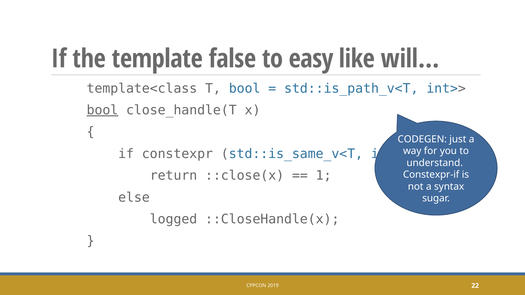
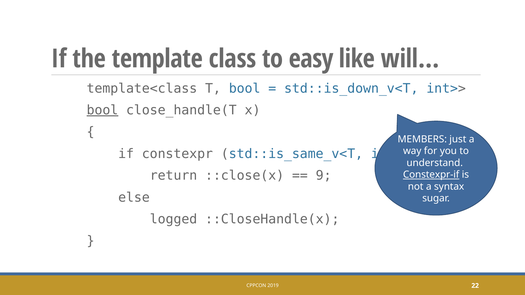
false: false -> class (233, 59)
std::is_path_v<T: std::is_path_v<T -> std::is_down_v<T (351, 88)
CODEGEN: CODEGEN -> MEMBERS (422, 139)
1: 1 -> 9 (324, 176)
Constexpr-if underline: none -> present (431, 175)
